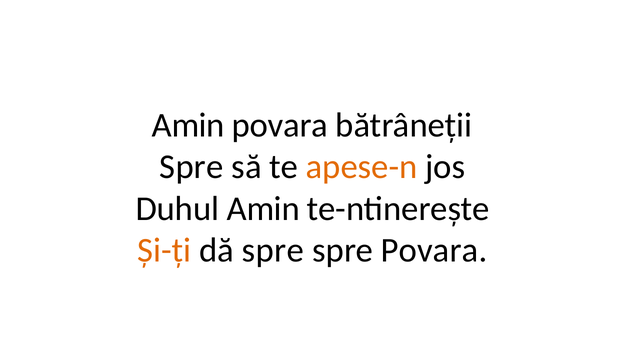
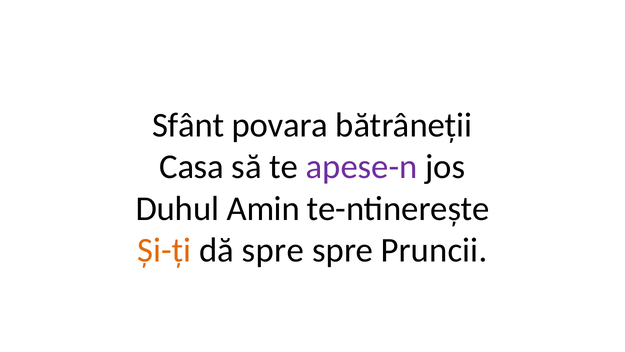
Amin: Amin -> Sfânt (188, 125)
Spre: Spre -> Casa (192, 167)
apese-n colour: orange -> purple (362, 167)
spre Povara: Povara -> Pruncii (434, 250)
